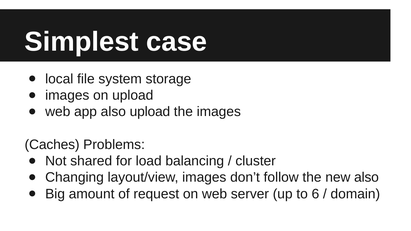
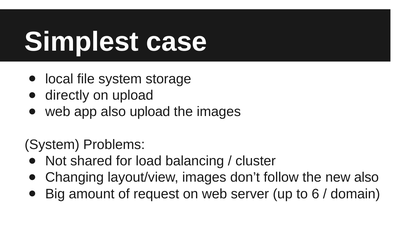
images: images -> directly (67, 95)
Caches: Caches -> System (52, 145)
